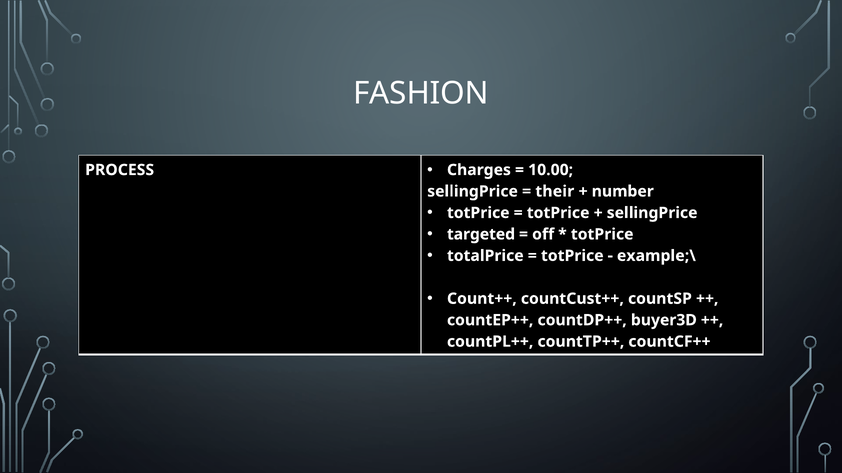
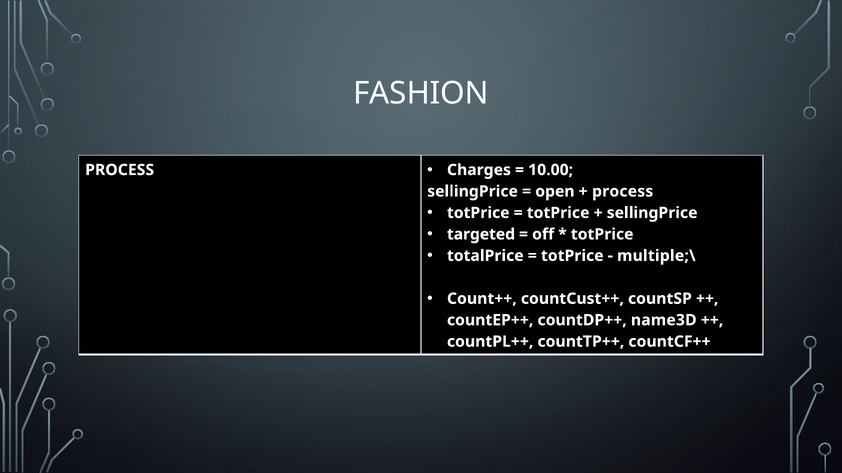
their: their -> open (555, 192)
number: number -> process (623, 192)
example;\: example;\ -> multiple;\ (656, 256)
buyer3D: buyer3D -> name3D (664, 321)
